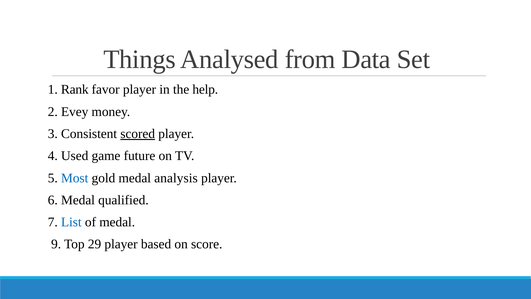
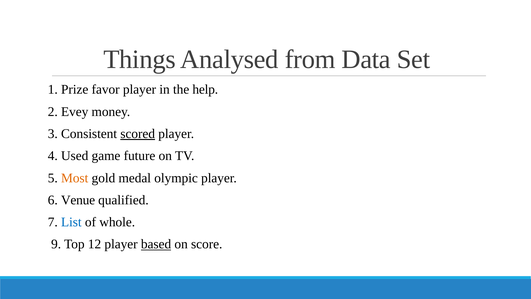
Rank: Rank -> Prize (75, 89)
Most colour: blue -> orange (75, 178)
analysis: analysis -> olympic (176, 178)
6 Medal: Medal -> Venue (78, 200)
of medal: medal -> whole (117, 222)
29: 29 -> 12 (95, 244)
based underline: none -> present (156, 244)
